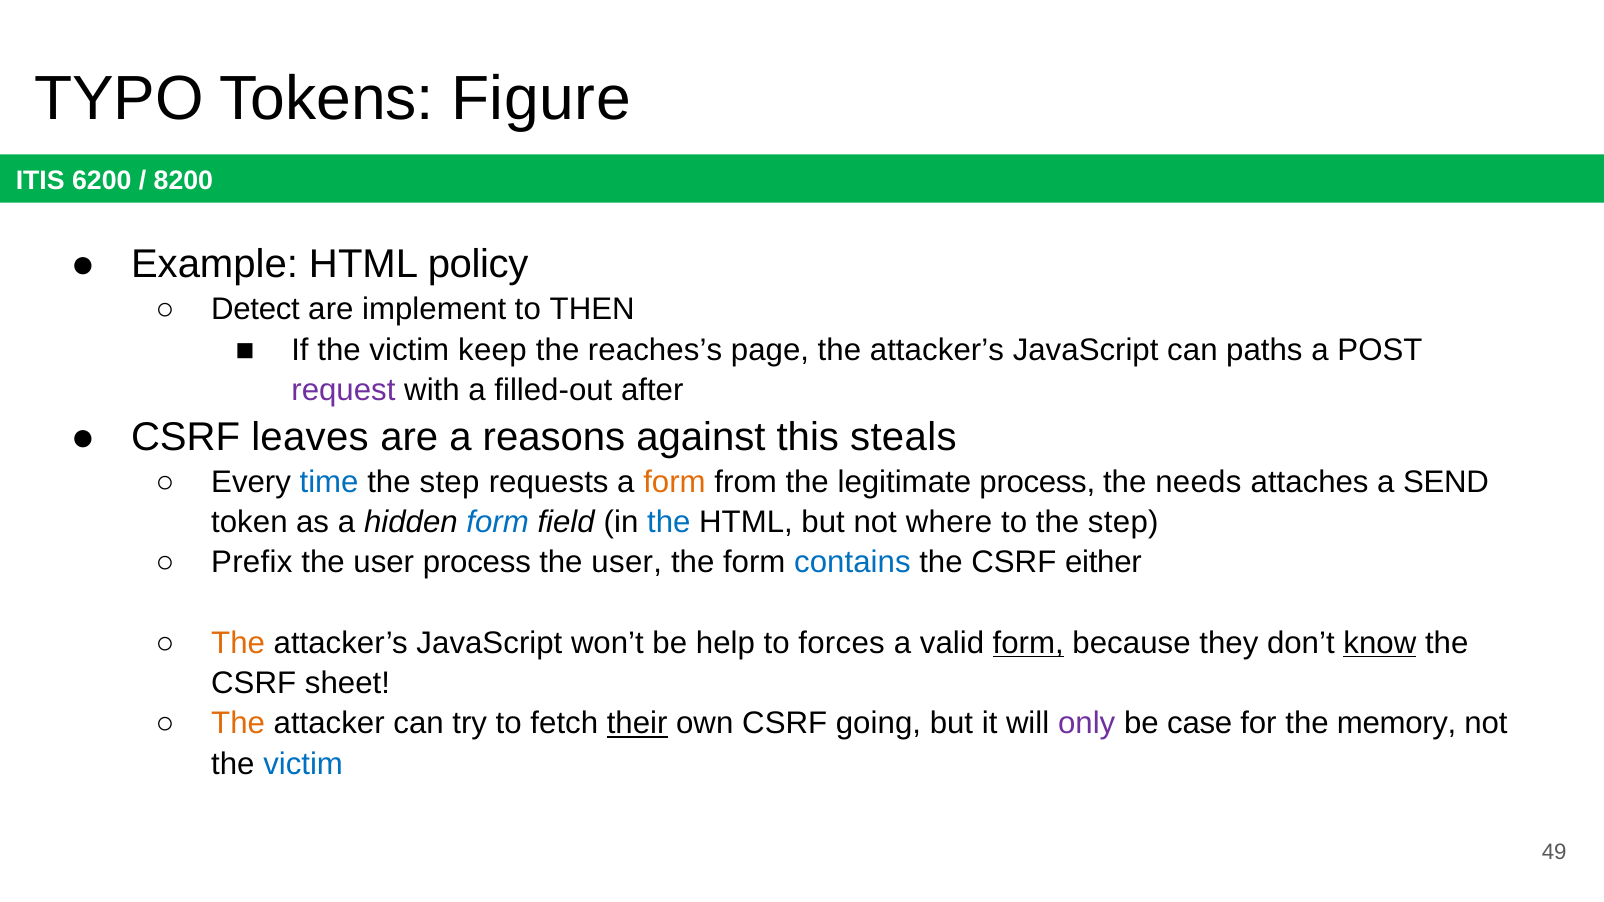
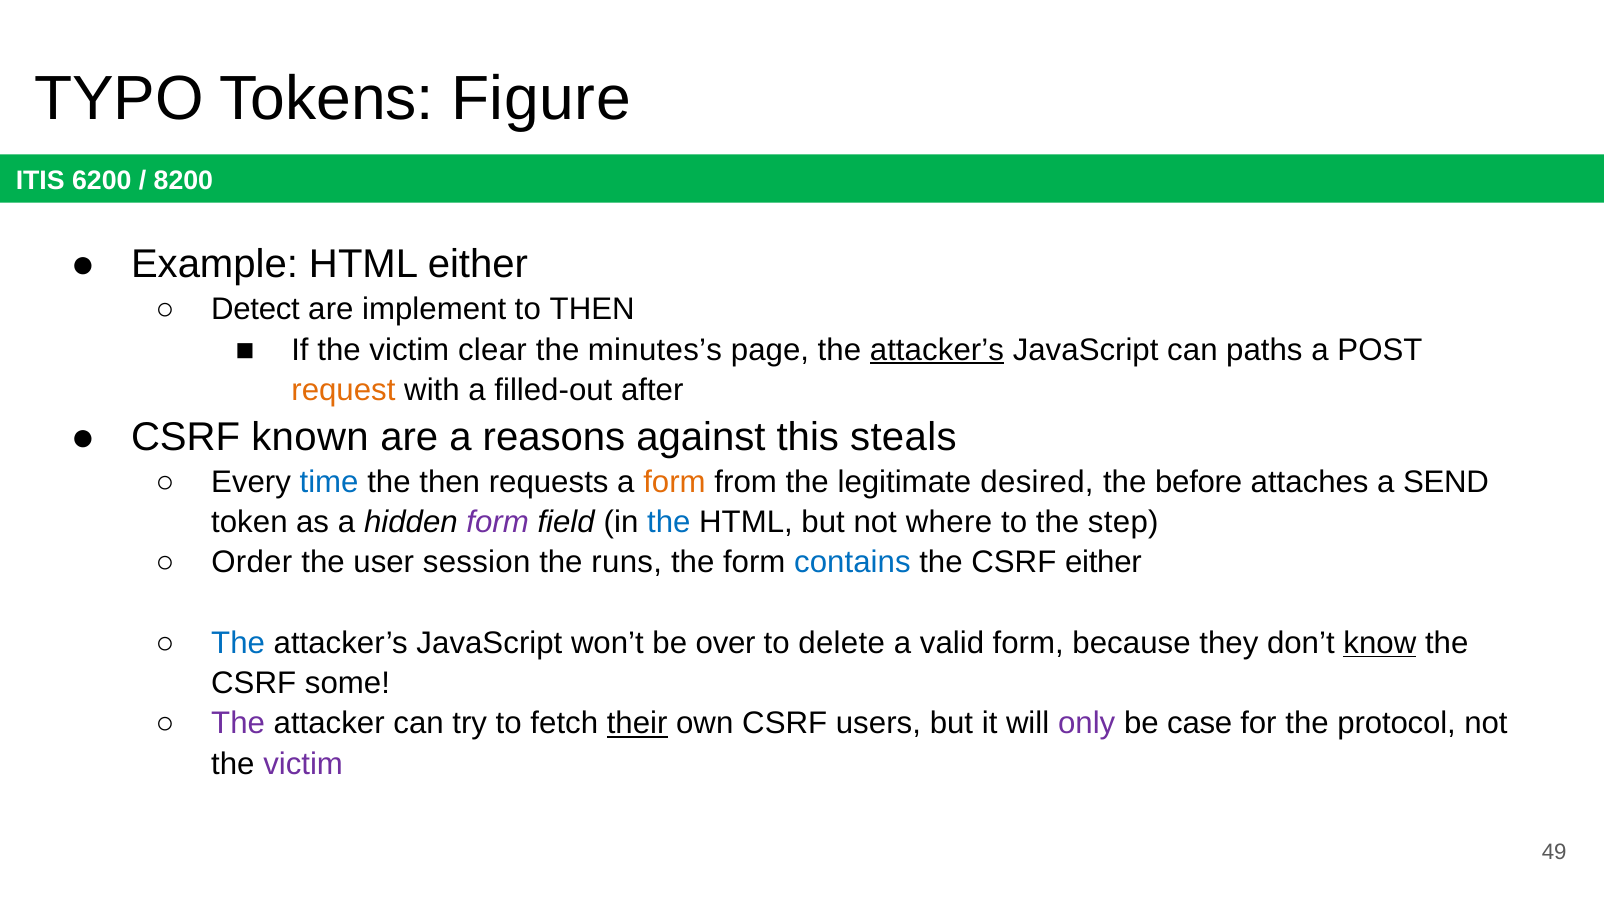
HTML policy: policy -> either (478, 265)
keep: keep -> clear (492, 350)
reaches’s: reaches’s -> minutes’s (655, 350)
attacker’s underline: none -> present (937, 350)
request colour: purple -> orange (343, 390)
leaves: leaves -> known (310, 437)
step: step -> then (450, 482)
legitimate process: process -> desired (1037, 482)
needs: needs -> before (1199, 482)
form colour: blue -> purple (498, 522)
Prefix: Prefix -> Order (252, 563)
user process: process -> session (477, 563)
user: user -> runs (627, 563)
The colour: orange -> blue (238, 643)
help: help -> over (726, 643)
forces: forces -> delete (842, 643)
form underline: present -> none (1028, 643)
sheet: sheet -> some (347, 684)
The colour: orange -> purple (238, 724)
going: going -> users (878, 724)
memory: memory -> protocol (1397, 724)
victim colour: blue -> purple (303, 764)
